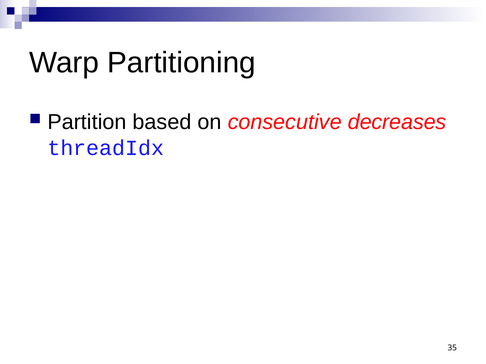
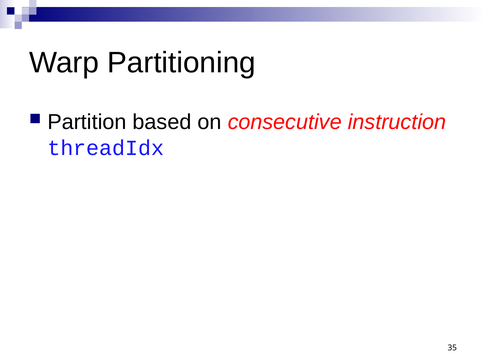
decreases: decreases -> instruction (397, 122)
